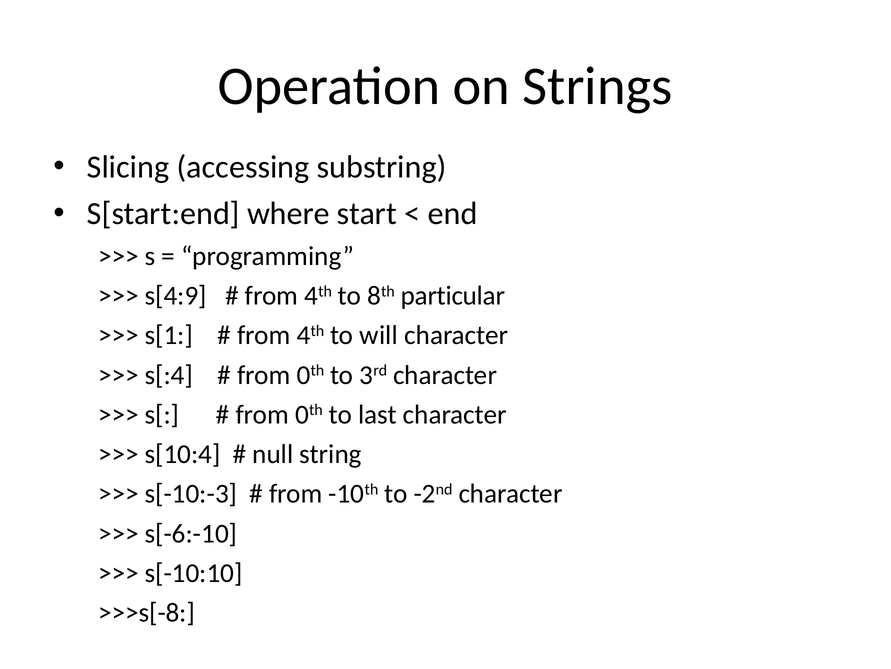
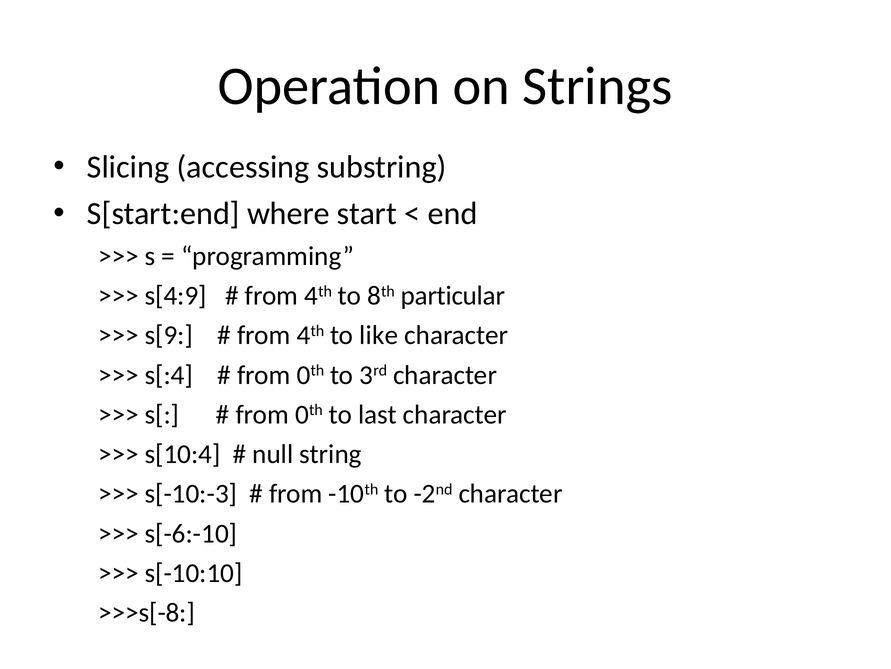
s[1: s[1 -> s[9 (169, 335)
will: will -> like (379, 335)
